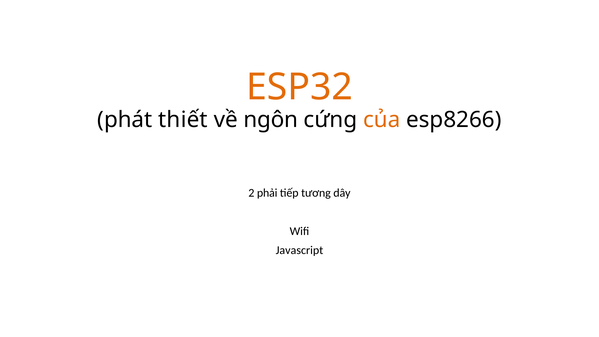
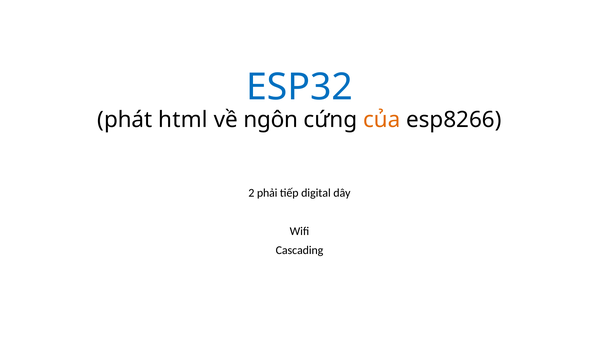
ESP32 colour: orange -> blue (299, 87)
thiết: thiết -> html (183, 120)
tương: tương -> digital (316, 193)
Javascript: Javascript -> Cascading (299, 250)
